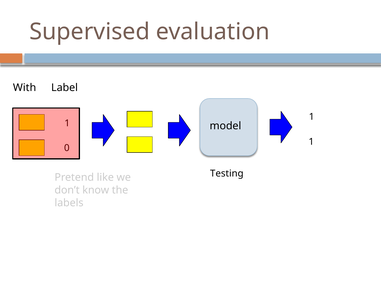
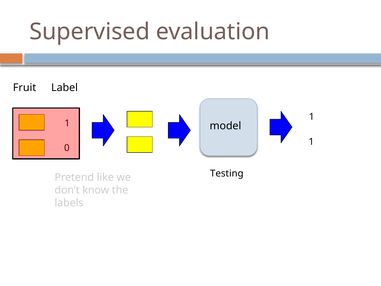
With: With -> Fruit (25, 88)
